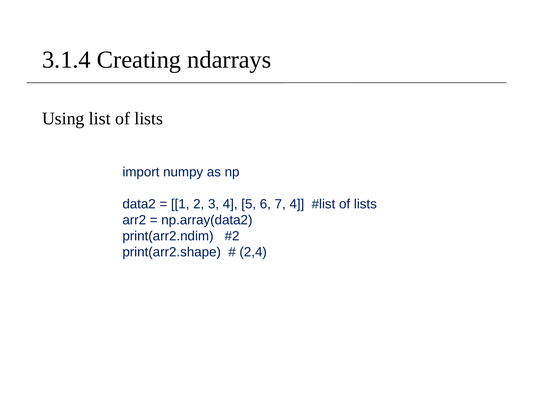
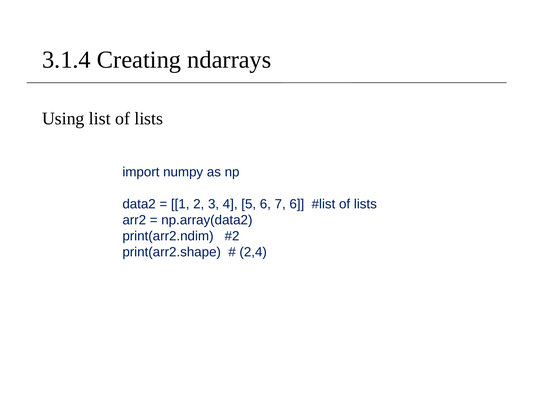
7 4: 4 -> 6 (297, 204)
